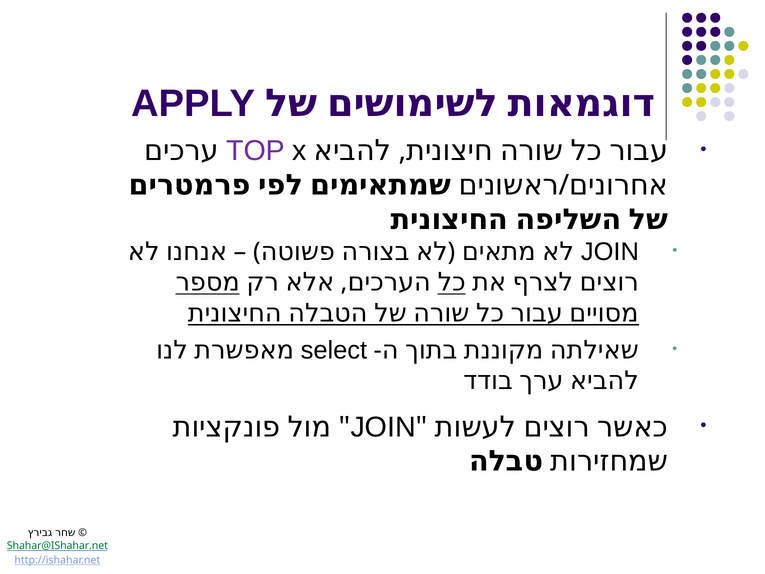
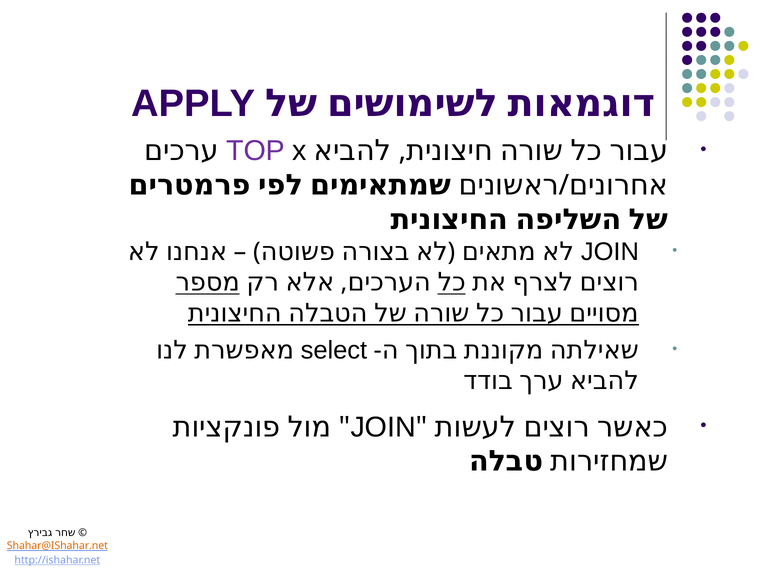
Shahar@IShahar.net colour: green -> orange (57, 545)
